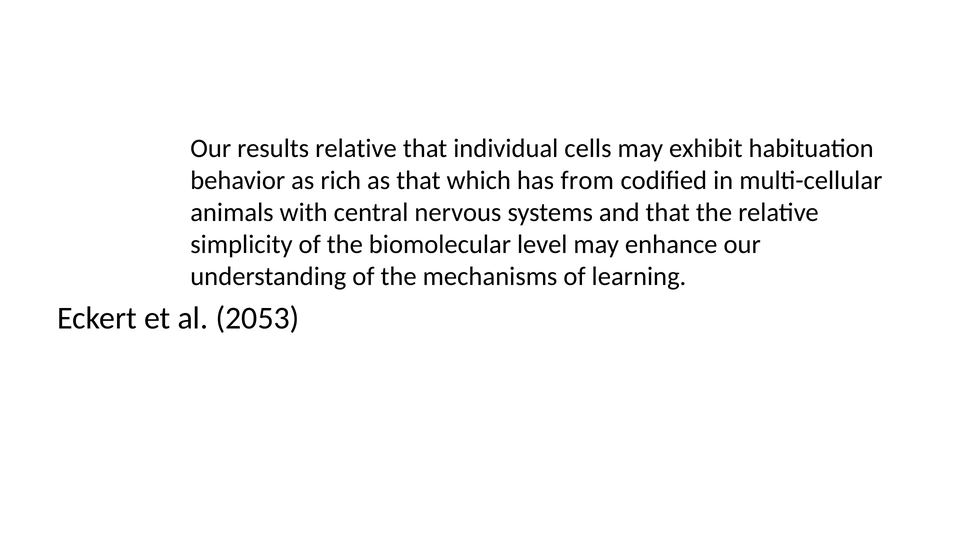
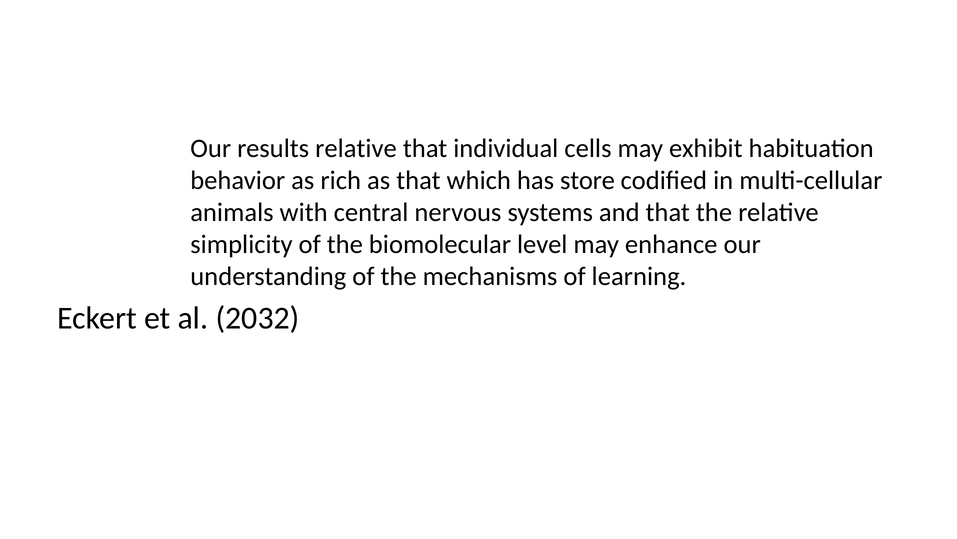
from: from -> store (587, 180)
2053: 2053 -> 2032 (258, 318)
